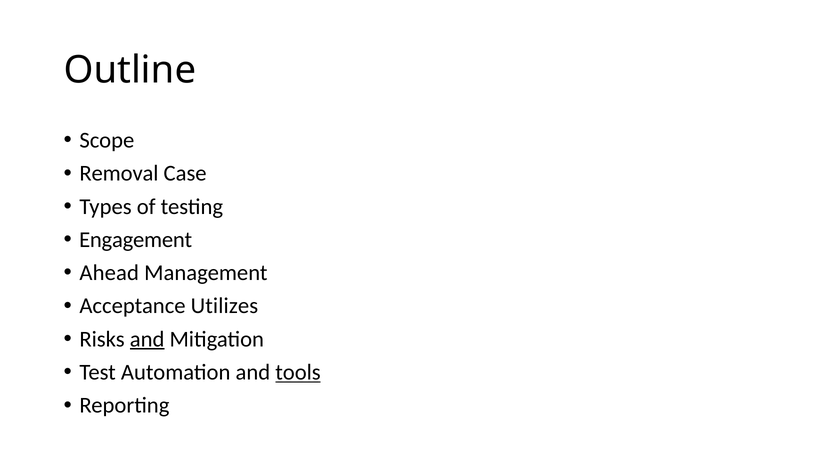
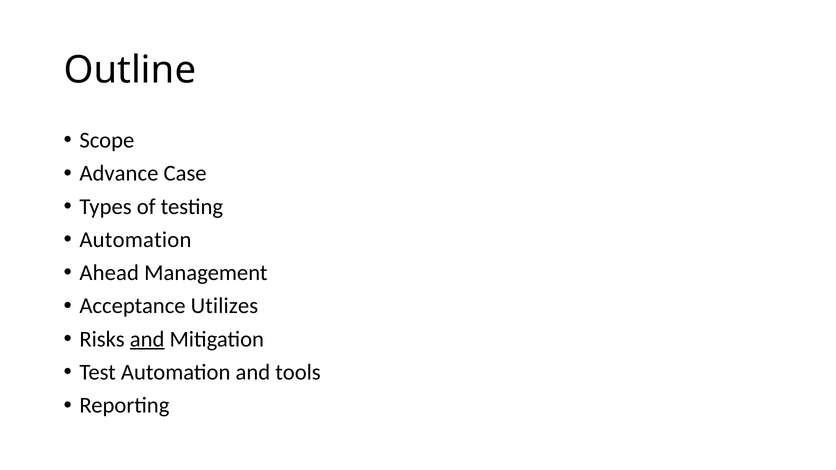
Removal: Removal -> Advance (119, 174)
Engagement: Engagement -> Automation (135, 240)
tools underline: present -> none (298, 372)
